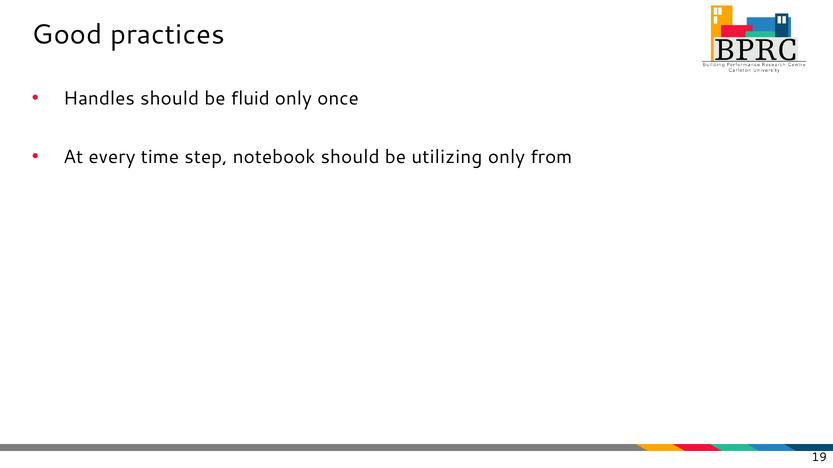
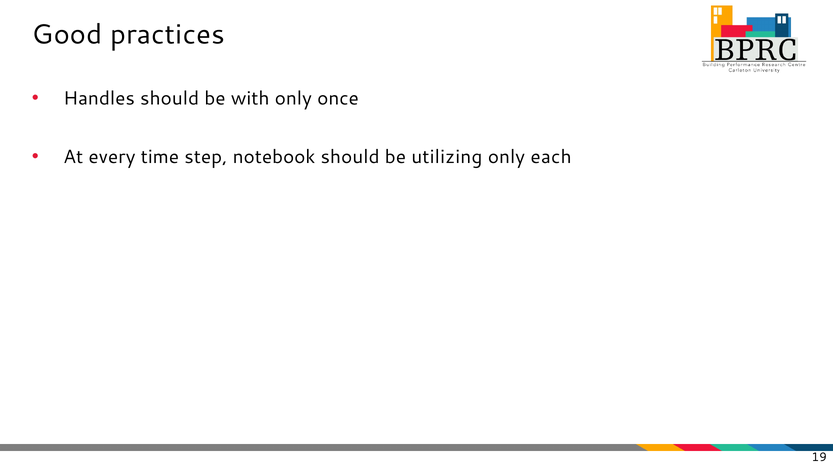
fluid: fluid -> with (250, 99)
from: from -> each (551, 157)
